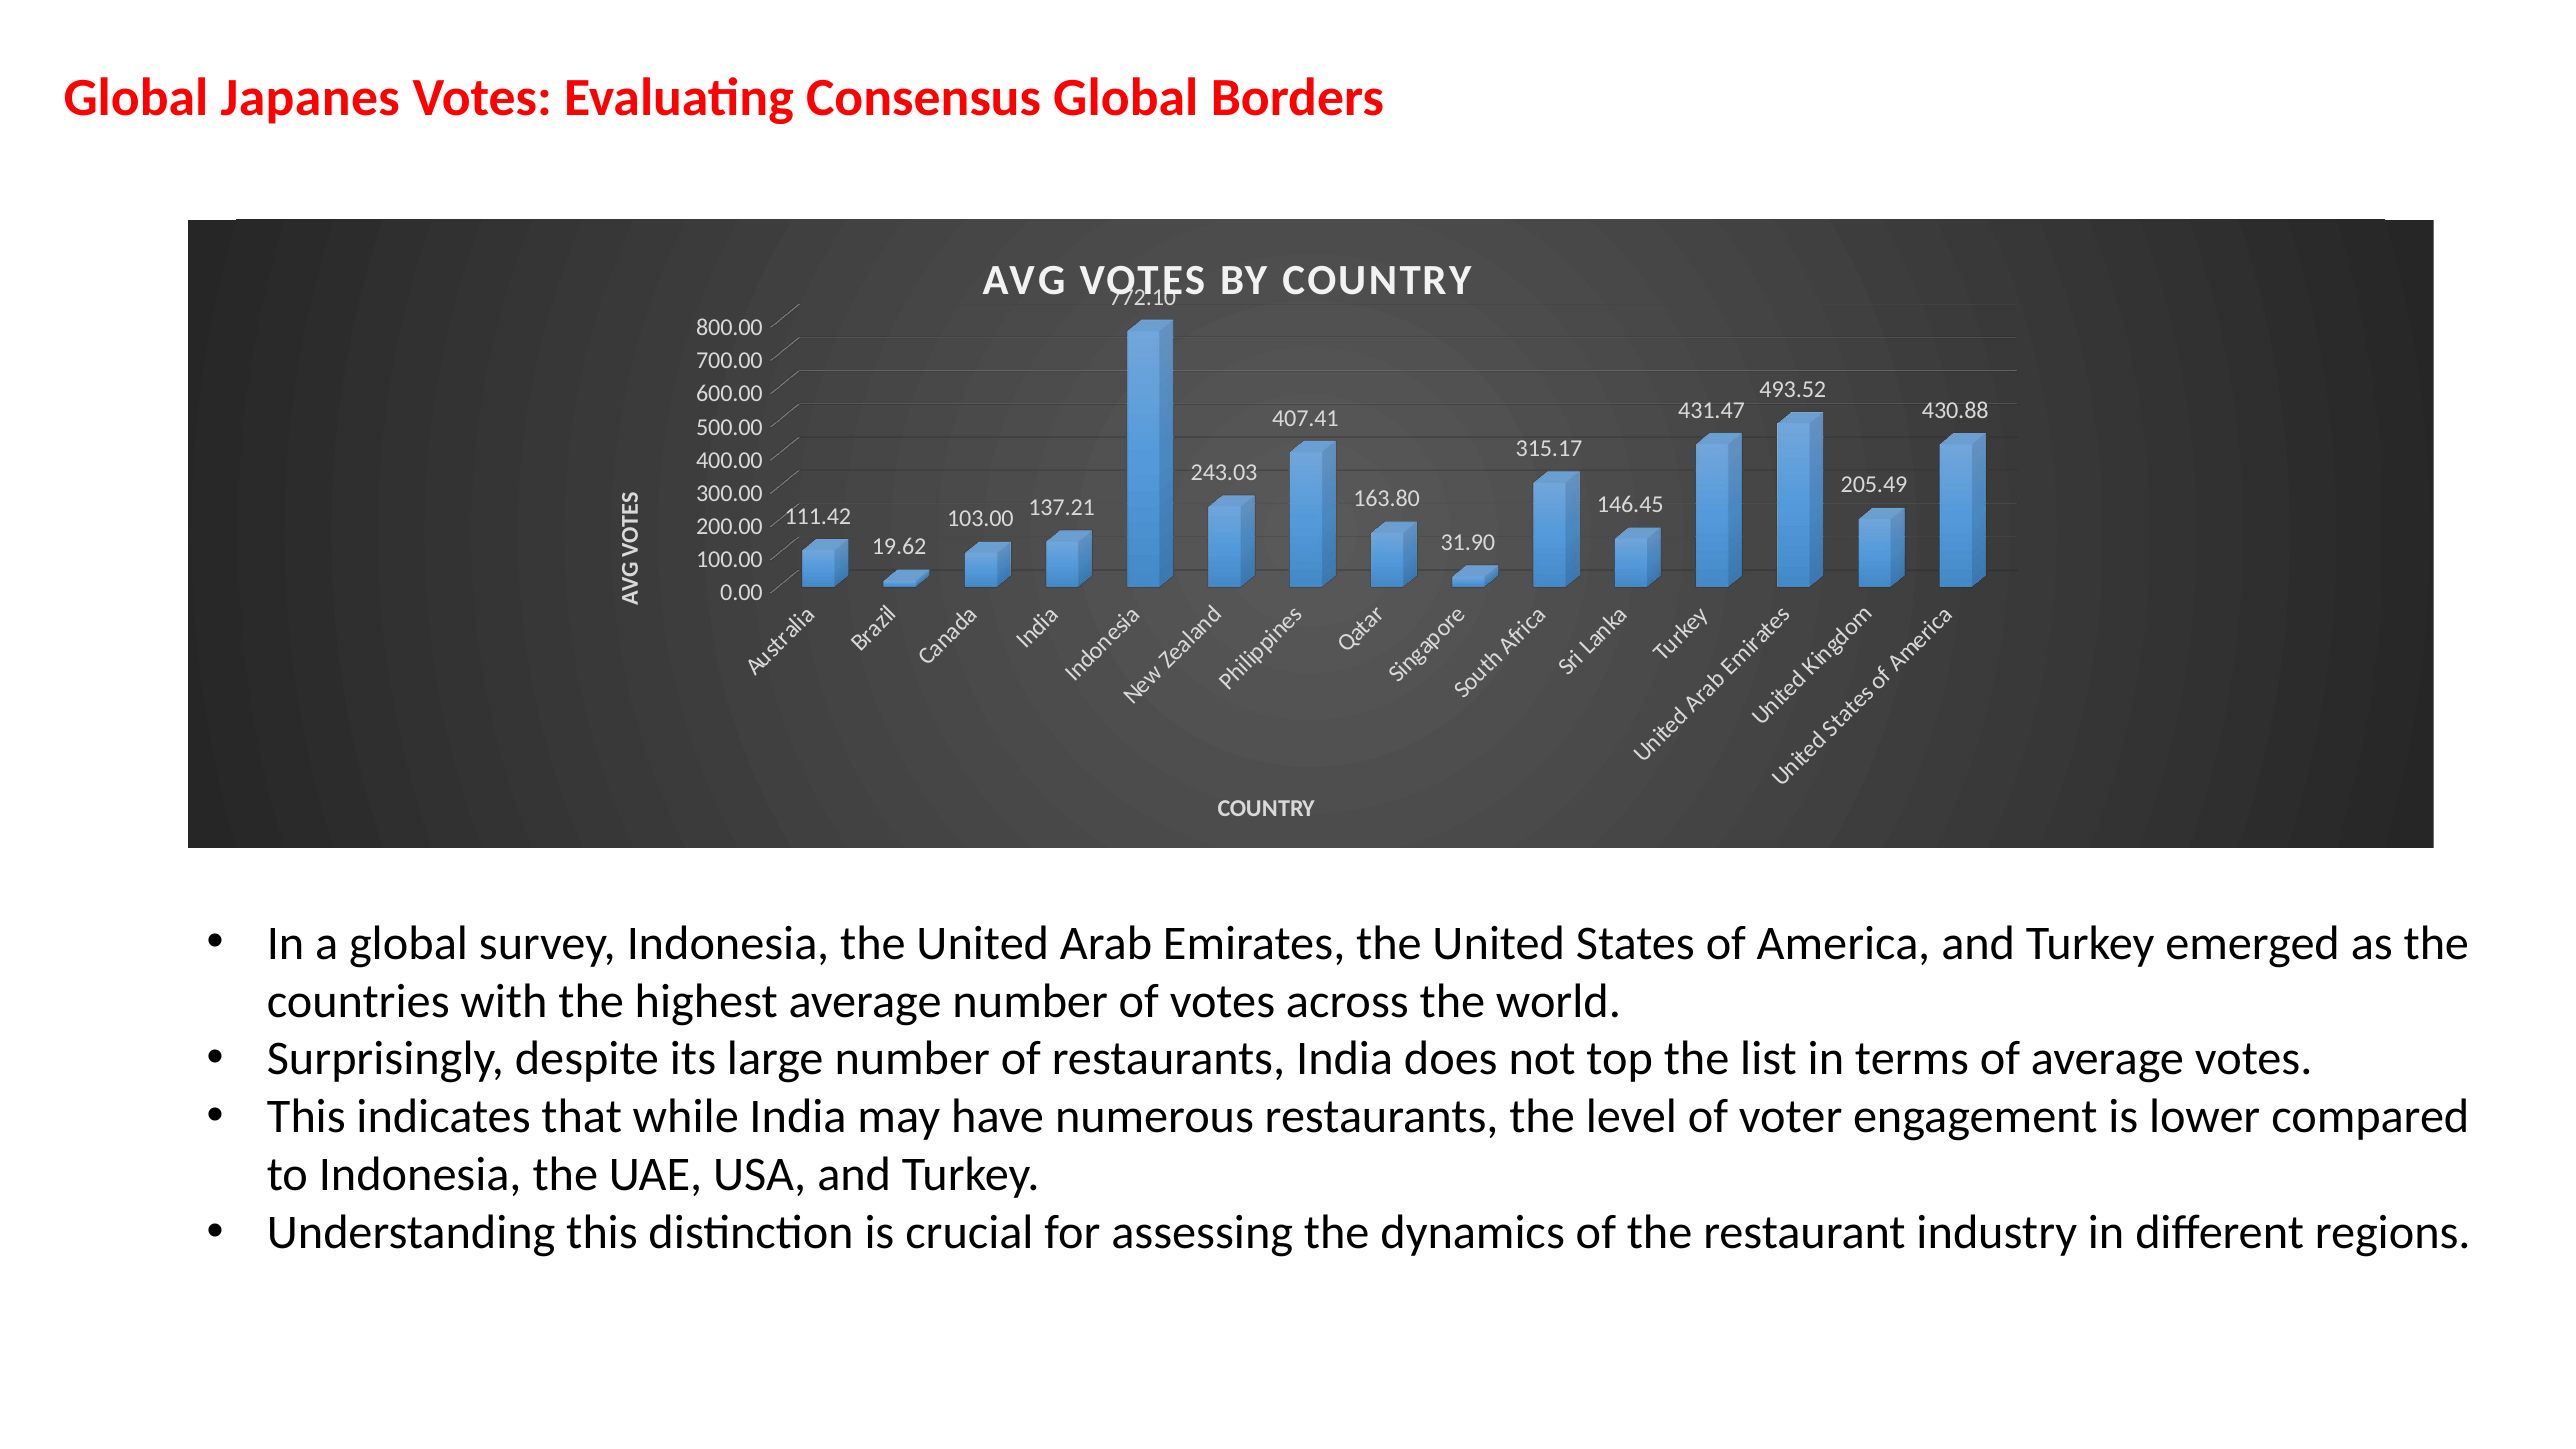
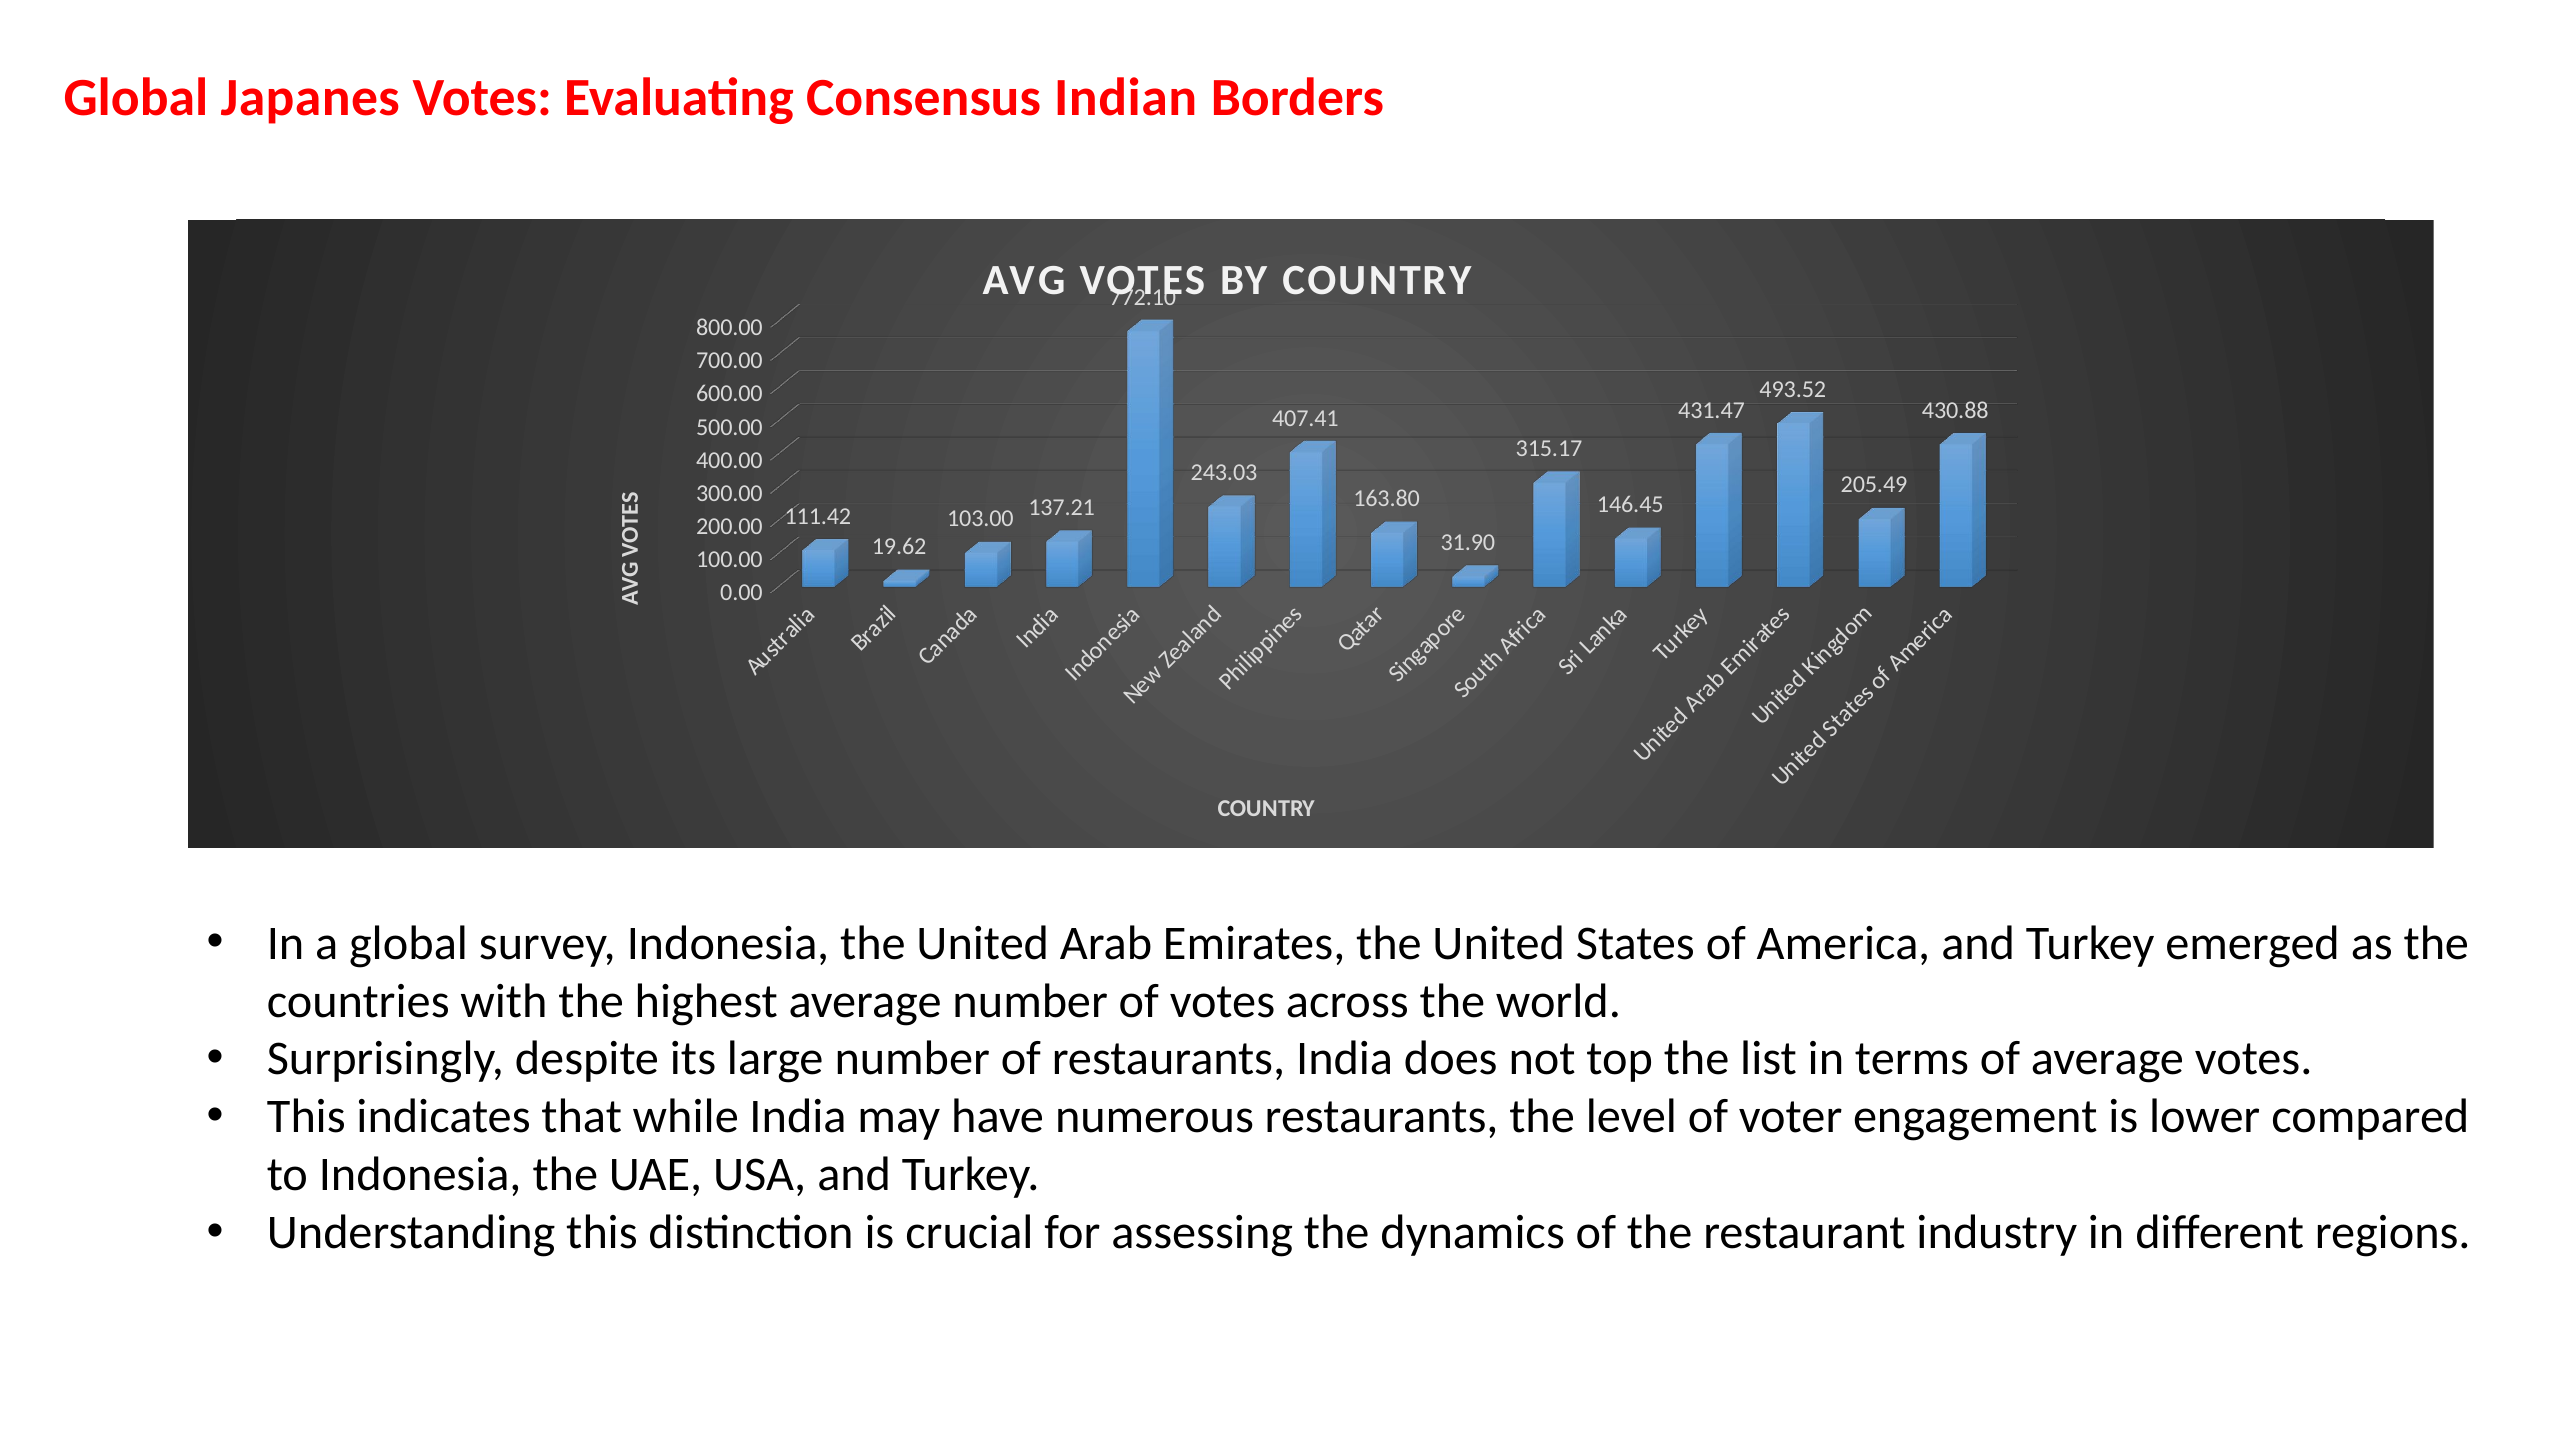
Consensus Global: Global -> Indian (1126, 98)
